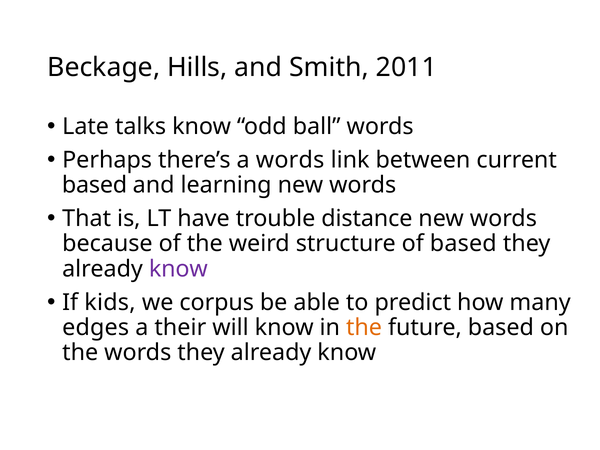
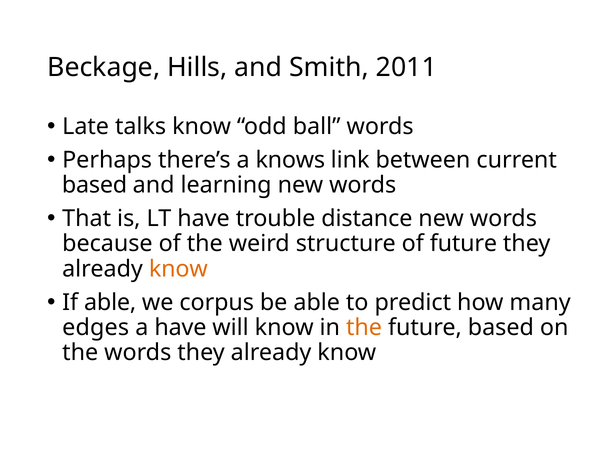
a words: words -> knows (290, 160)
of based: based -> future (463, 244)
know colour: purple -> orange (178, 269)
If kids: kids -> able (110, 302)
a their: their -> have (180, 327)
